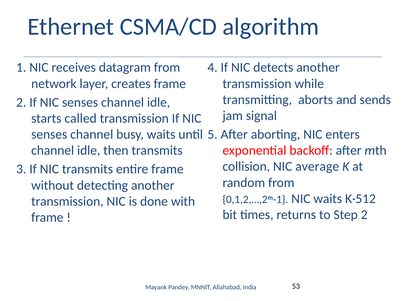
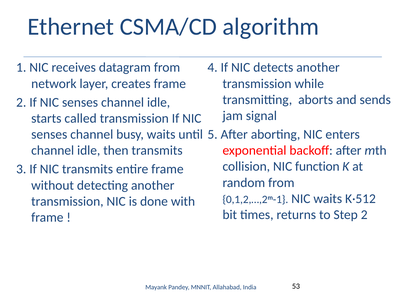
average: average -> function (317, 167)
